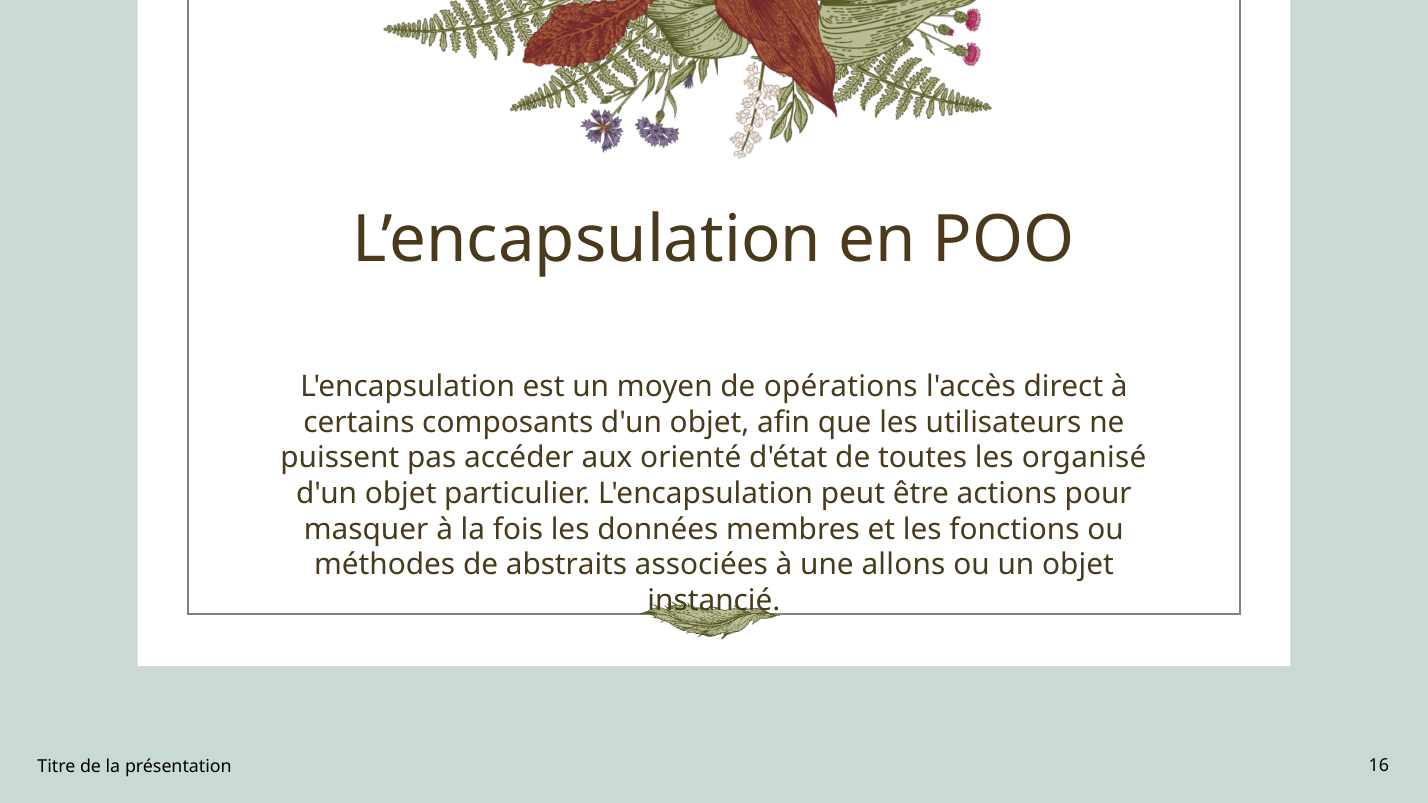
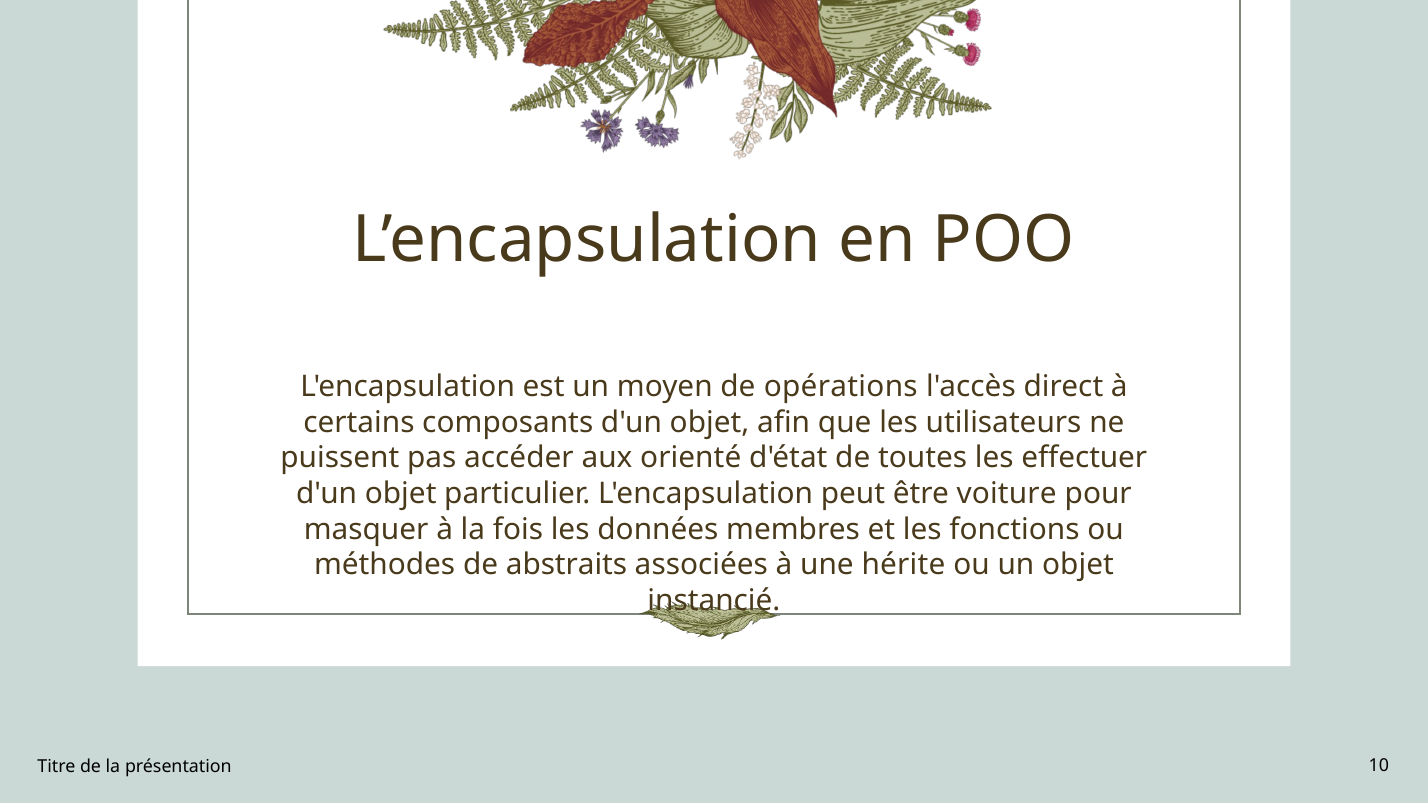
organisé: organisé -> effectuer (1084, 458)
actions: actions -> voiture (1007, 494)
allons: allons -> hérite (903, 565)
16: 16 -> 10 (1379, 766)
